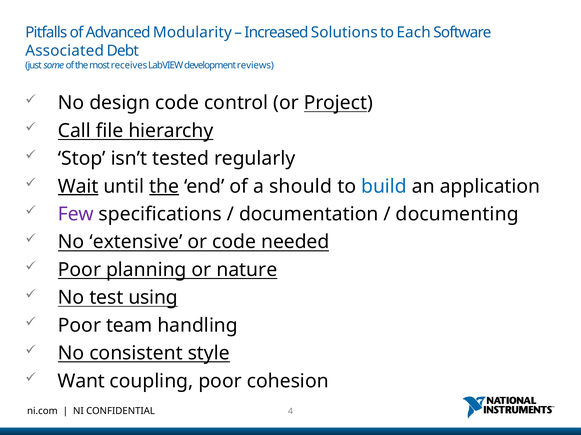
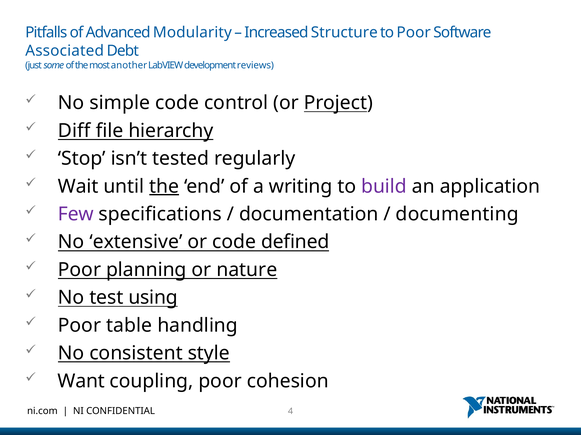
Solutions: Solutions -> Structure (344, 33)
to Each: Each -> Poor (414, 33)
receives: receives -> another (129, 66)
design: design -> simple (120, 103)
Call: Call -> Diff (74, 131)
Wait underline: present -> none (78, 187)
should: should -> writing (301, 187)
build colour: blue -> purple (384, 187)
needed: needed -> defined (295, 242)
team: team -> table (129, 326)
